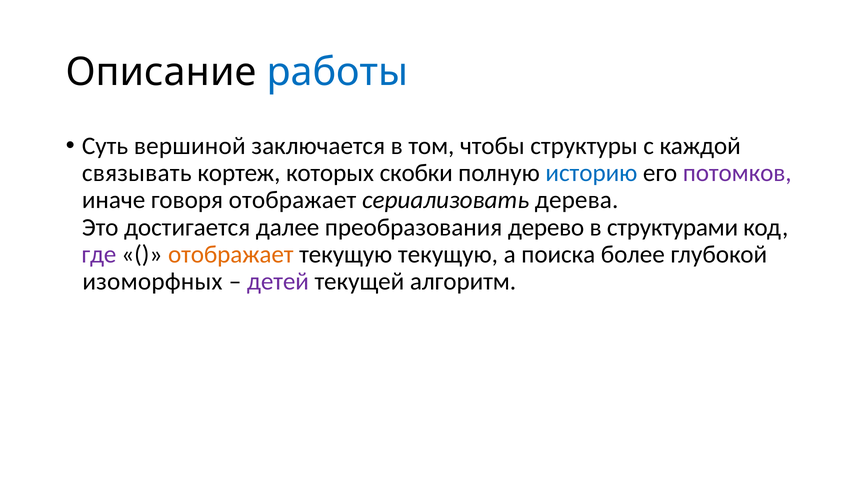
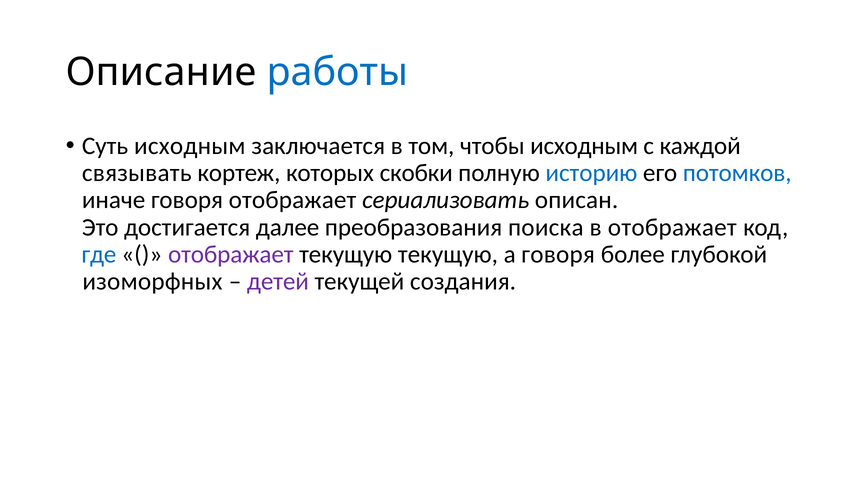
Суть вершиной: вершиной -> исходным (190, 146)
чтобы структуры: структуры -> исходным (584, 146)
потомков colour: purple -> blue (737, 173)
дерева: дерева -> описан (577, 200)
дерево: дерево -> поиска (546, 227)
в структурами: структурами -> отображает (672, 227)
где colour: purple -> blue (99, 255)
отображает colour: orange -> purple (231, 255)
а поиска: поиска -> говоря (558, 255)
алгоритм: алгоритм -> создания (463, 282)
